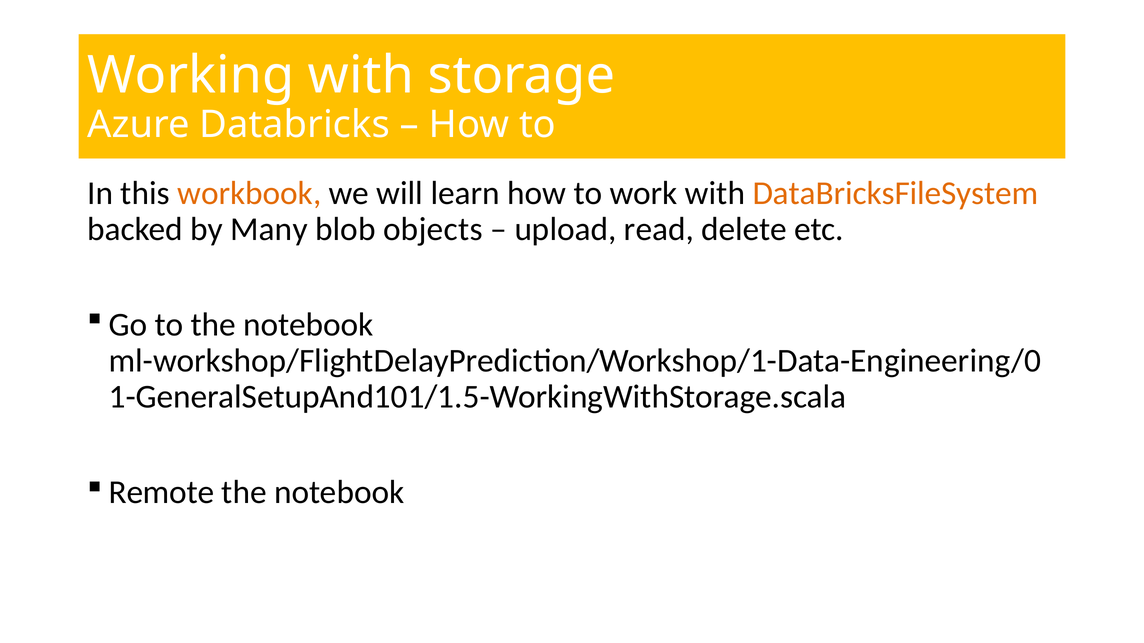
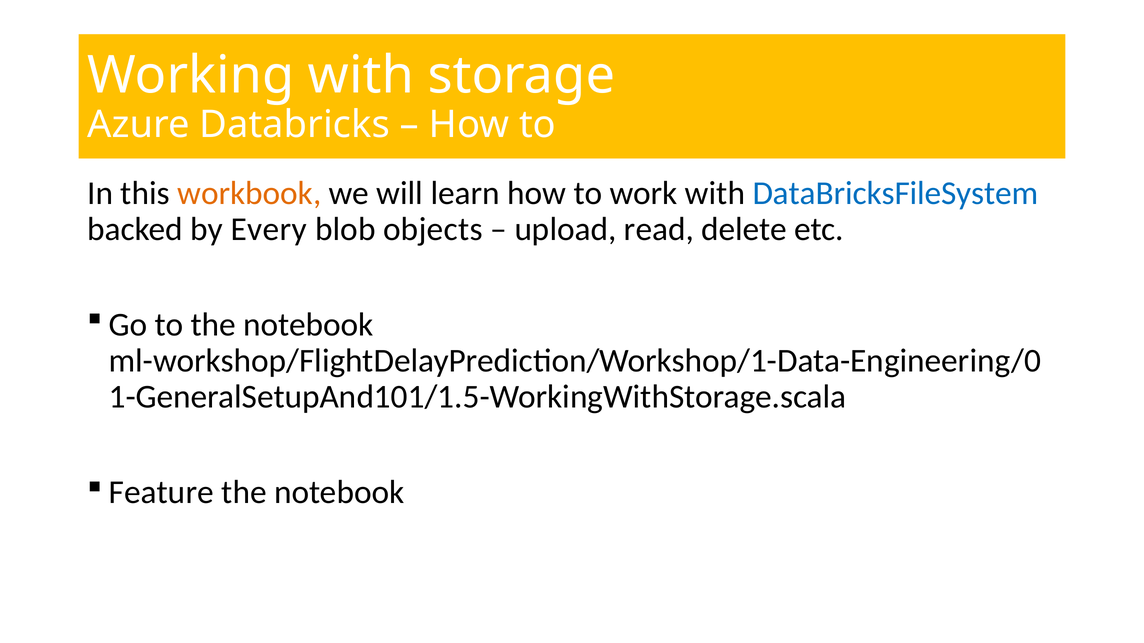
DataBricksFileSystem colour: orange -> blue (896, 193)
Many: Many -> Every (269, 229)
Remote: Remote -> Feature (161, 493)
